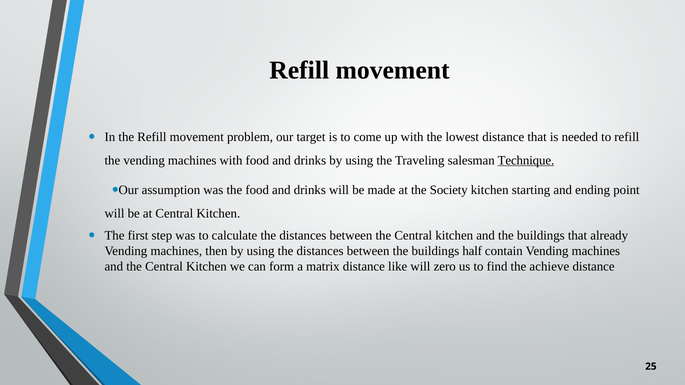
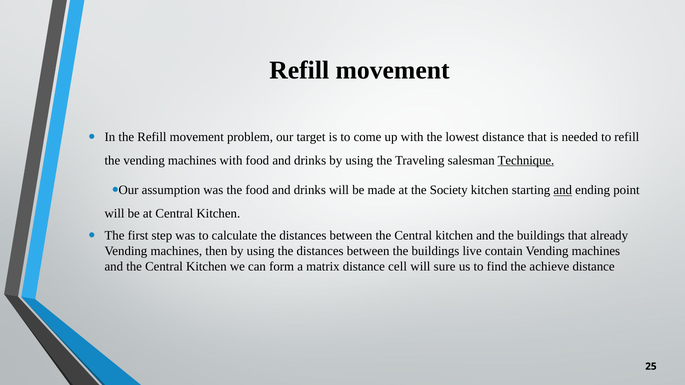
and underline: none -> present (563, 190)
half: half -> live (472, 251)
like: like -> cell (398, 267)
zero: zero -> sure (445, 267)
